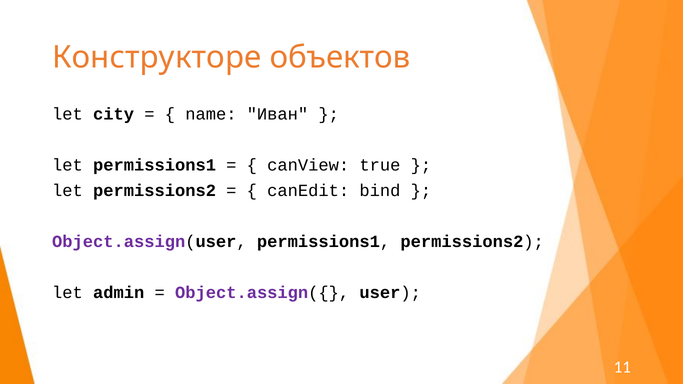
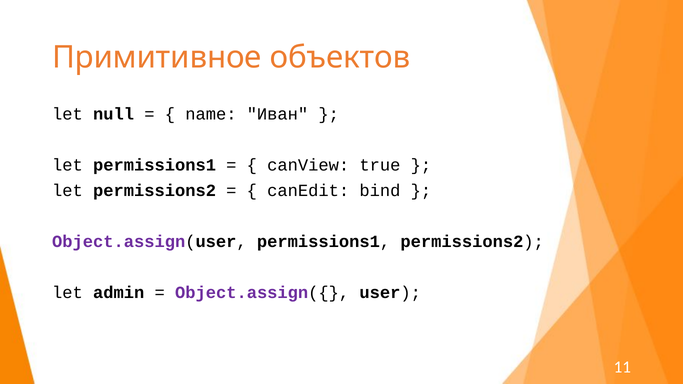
Конструкторе: Конструкторе -> Примитивное (157, 57)
city: city -> null (114, 114)
